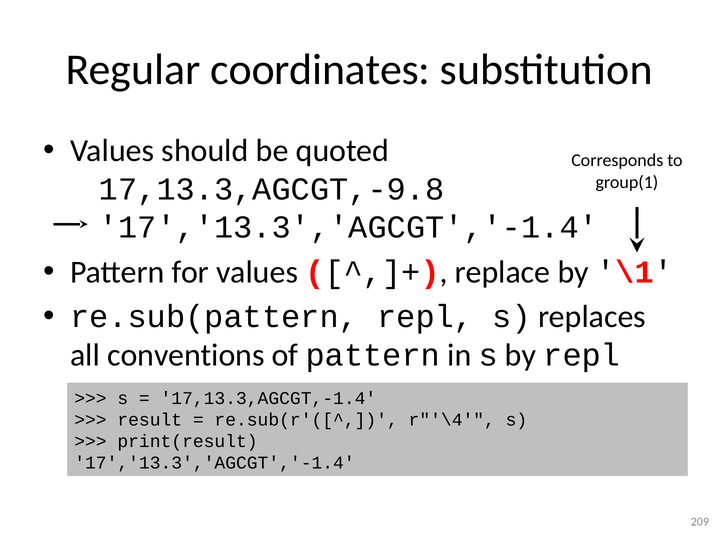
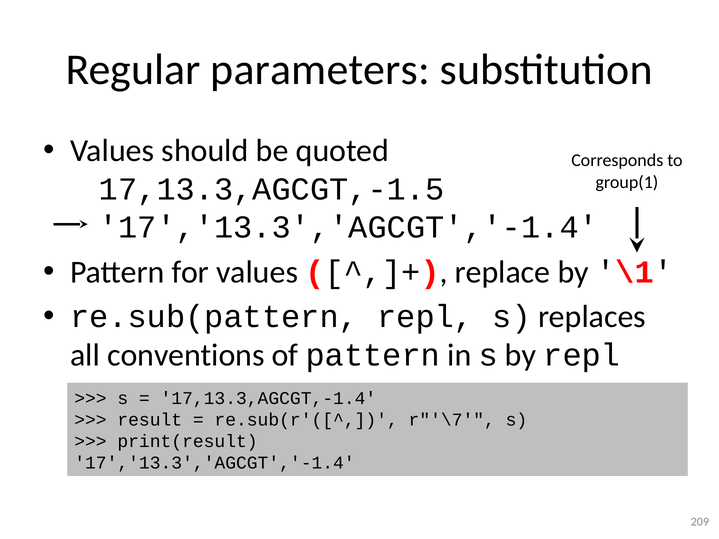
coordinates: coordinates -> parameters (320, 70)
17,13.3,AGCGT,-9.8: 17,13.3,AGCGT,-9.8 -> 17,13.3,AGCGT,-1.5 (272, 189)
r"'\4: r"'\4 -> r"'\7 (452, 420)
